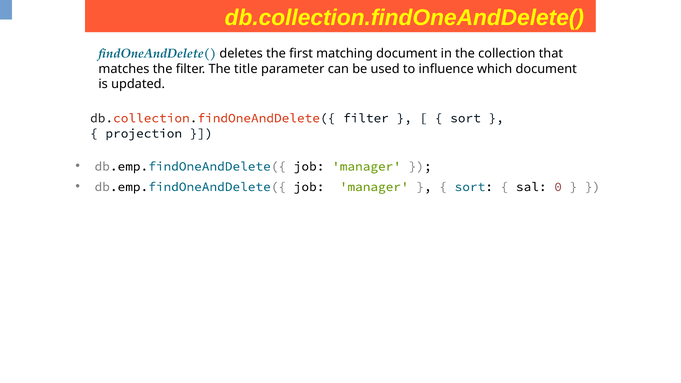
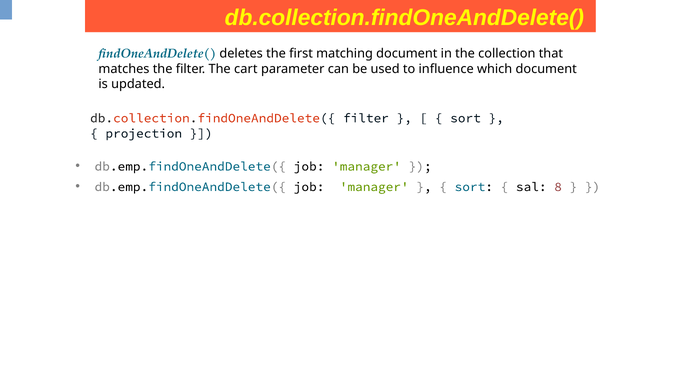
title: title -> cart (246, 69)
0: 0 -> 8 (558, 187)
